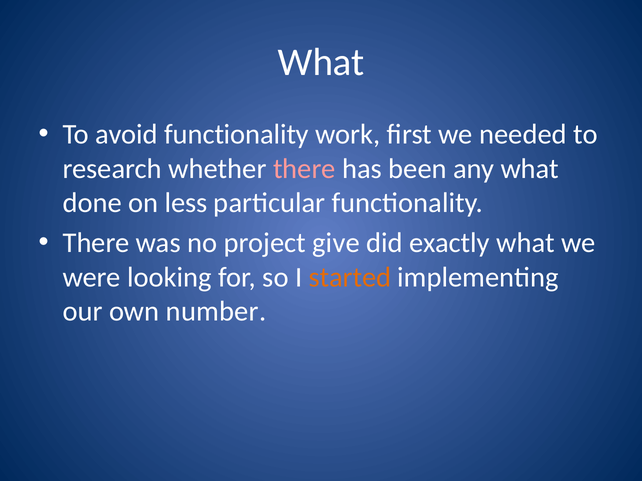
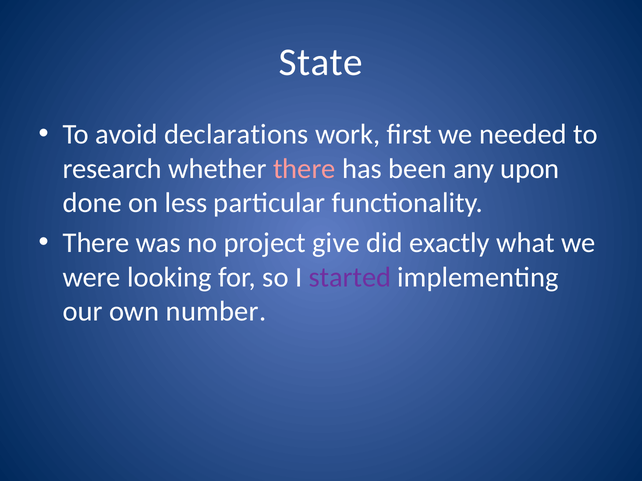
What: What -> State (321, 62)
avoid functionality: functionality -> declarations (236, 135)
any what: what -> upon (530, 169)
started colour: orange -> purple (350, 278)
